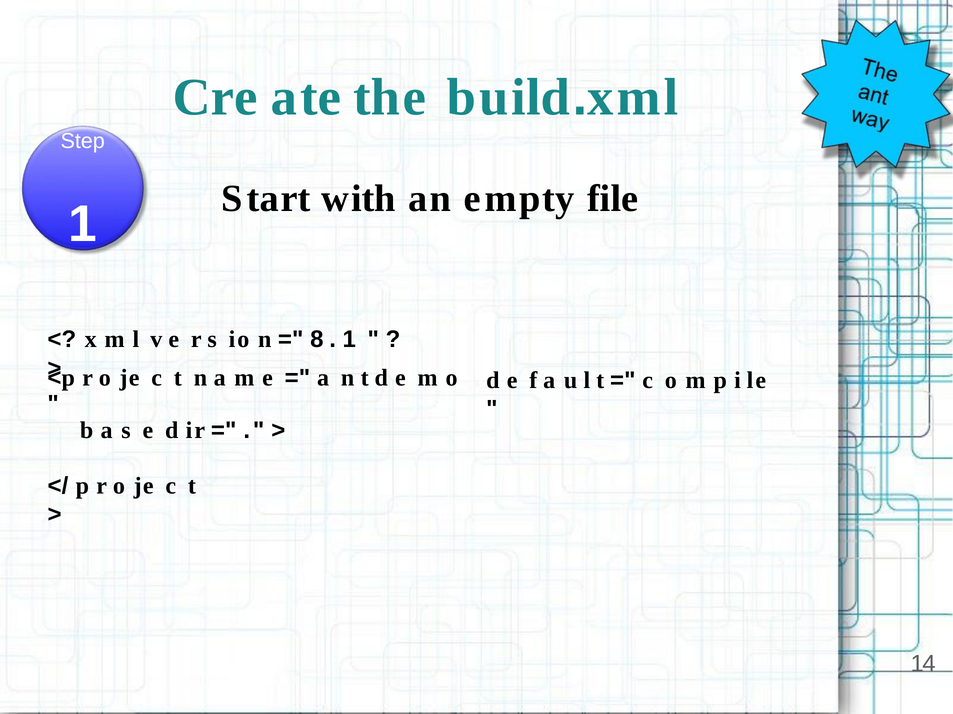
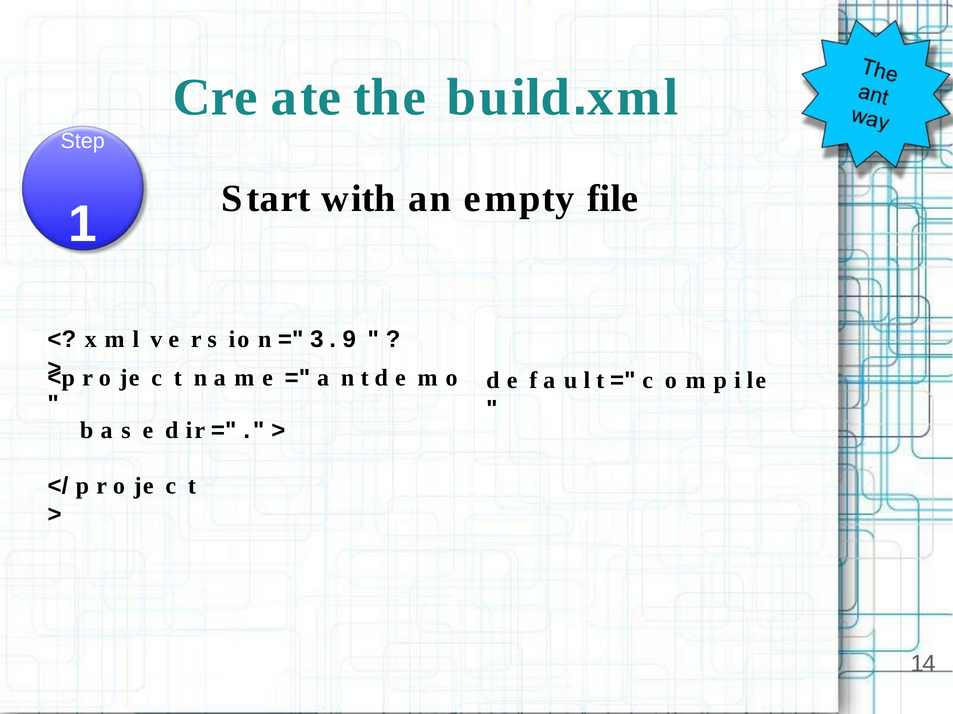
8: 8 -> 3 (317, 339)
1: 1 -> 9 (349, 339)
